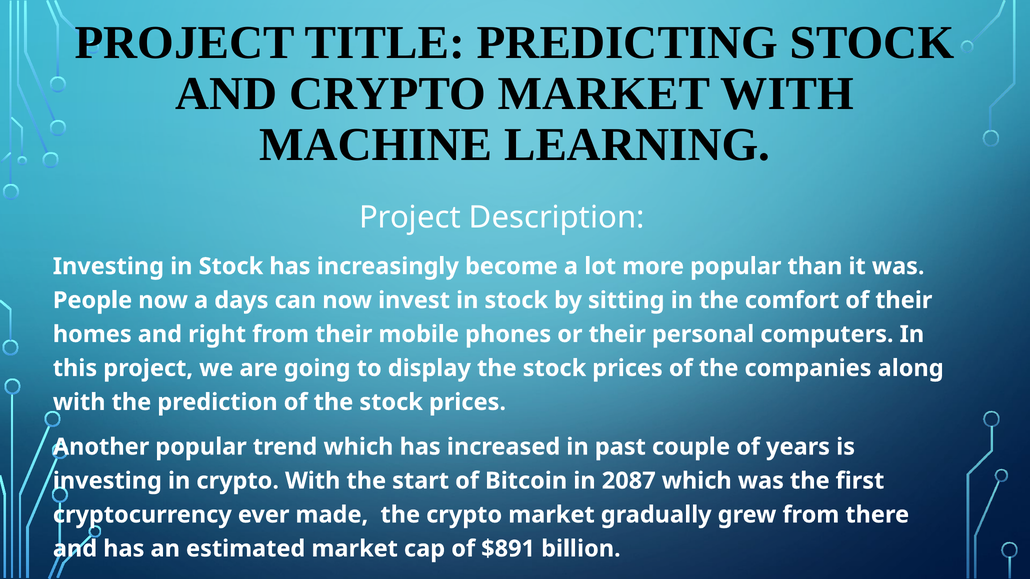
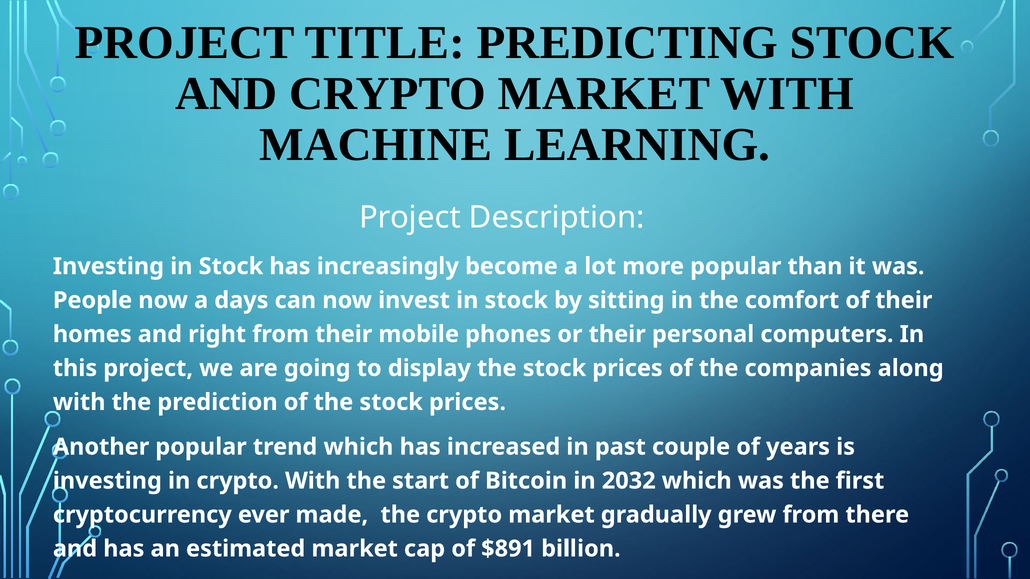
2087: 2087 -> 2032 (629, 481)
